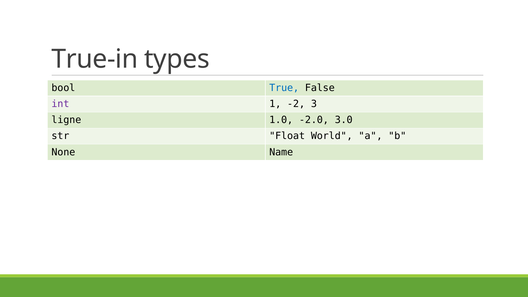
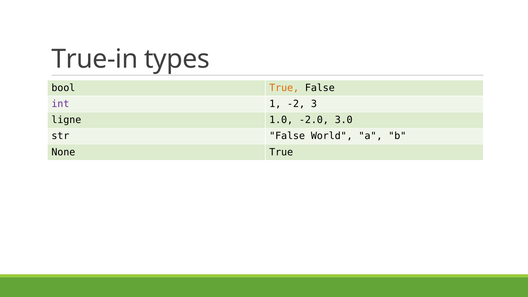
True colour: blue -> orange (284, 88)
str Float: Float -> False (287, 136)
None Name: Name -> True (281, 152)
